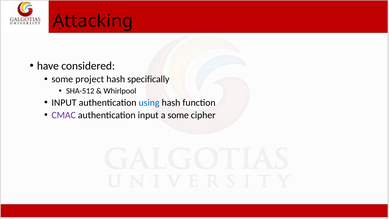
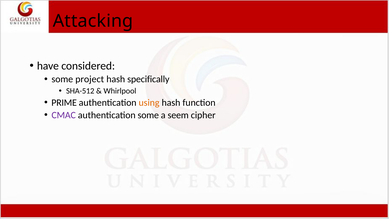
INPUT: INPUT -> PRIME (64, 102)
using colour: blue -> orange (149, 102)
authentication input: input -> some (148, 115)
a some: some -> seem (178, 115)
